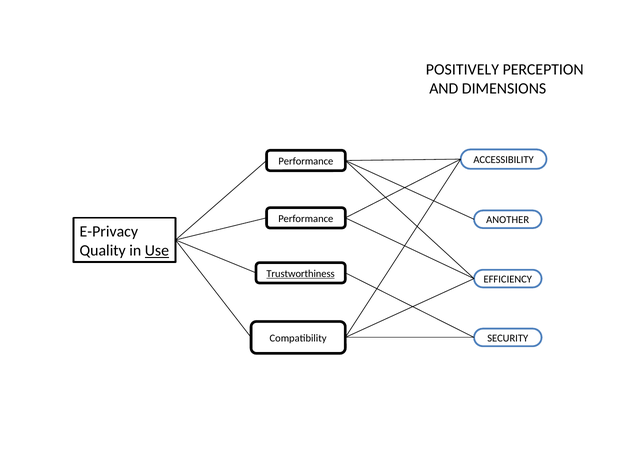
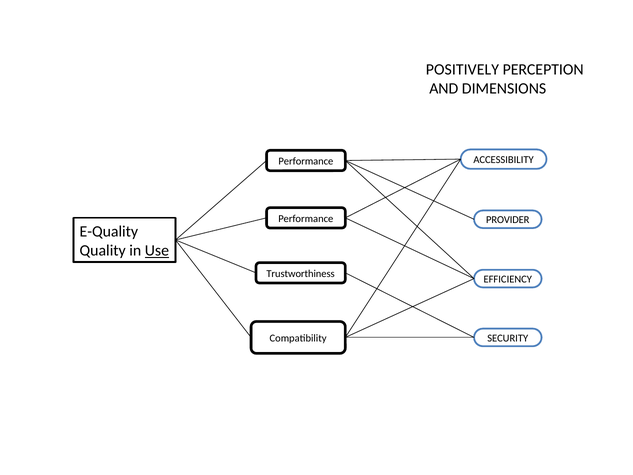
ANOTHER: ANOTHER -> PROVIDER (508, 220)
E-Privacy: E-Privacy -> E-Quality (109, 231)
Trustworthiness underline: present -> none (301, 273)
